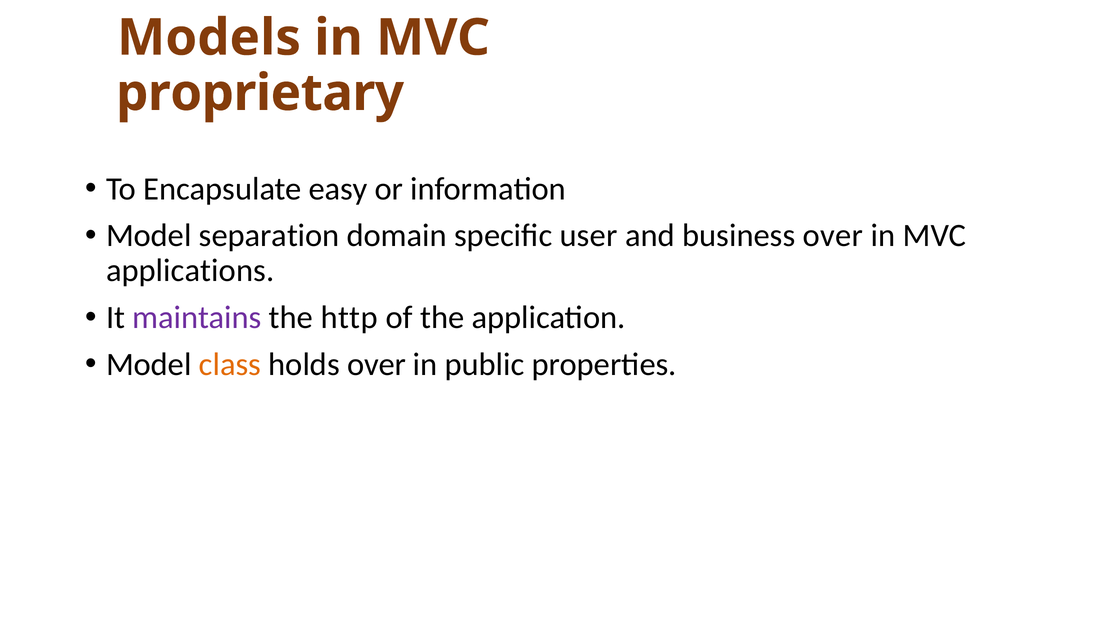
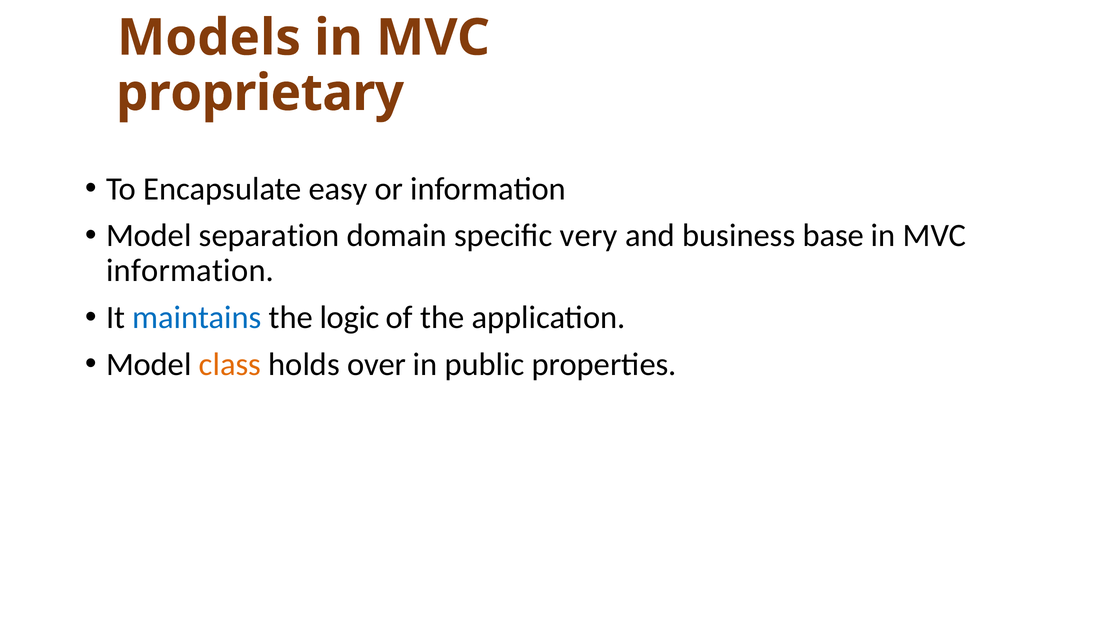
user: user -> very (589, 235)
business over: over -> base (833, 235)
applications: applications -> information (190, 271)
maintains colour: purple -> blue (197, 317)
http: http -> logic (350, 317)
